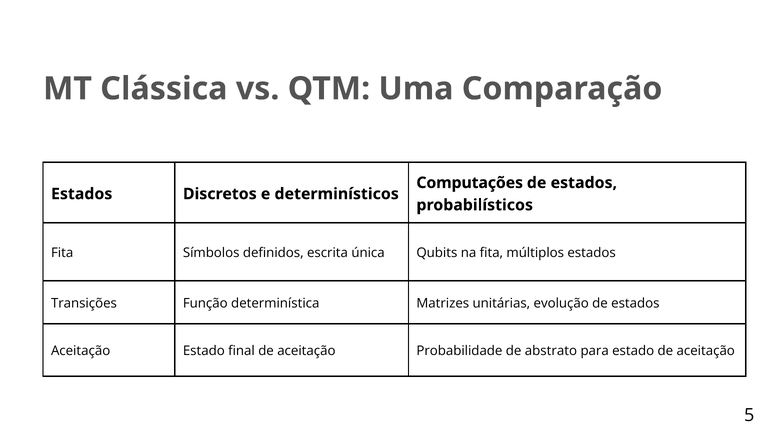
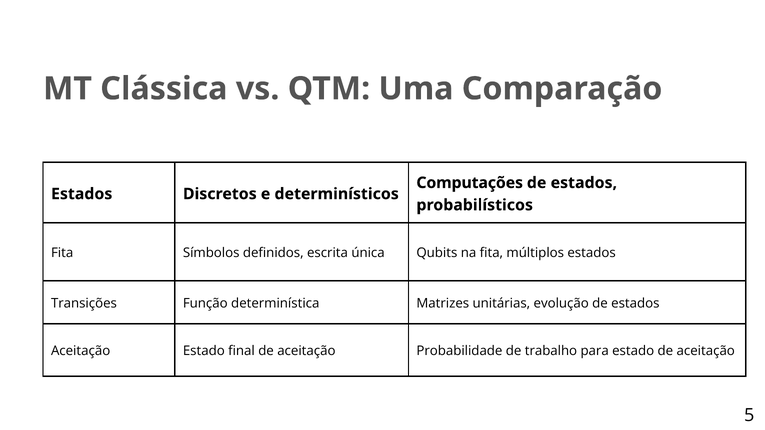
abstrato: abstrato -> trabalho (551, 351)
